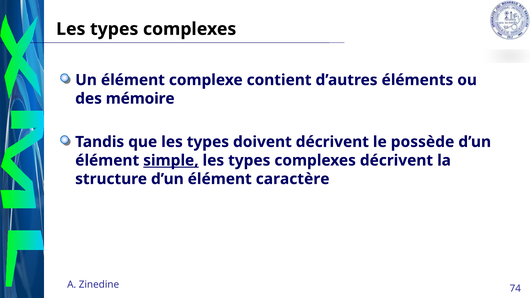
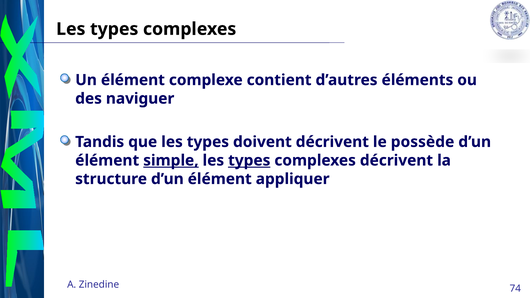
mémoire: mémoire -> naviguer (140, 99)
types underline: none -> present (249, 160)
caractère: caractère -> appliquer (293, 179)
